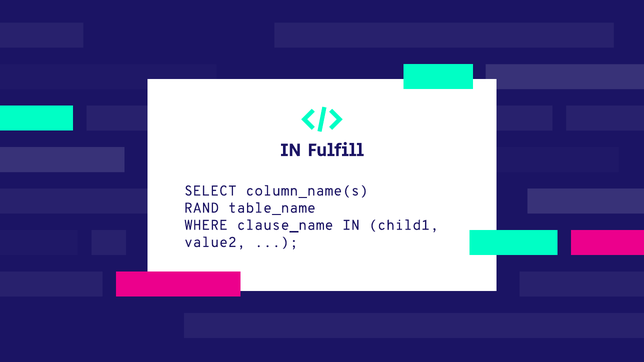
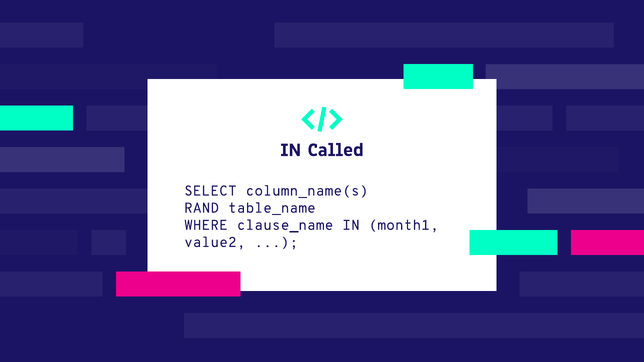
Fulfill: Fulfill -> Called (336, 150)
child1: child1 -> month1 (404, 225)
